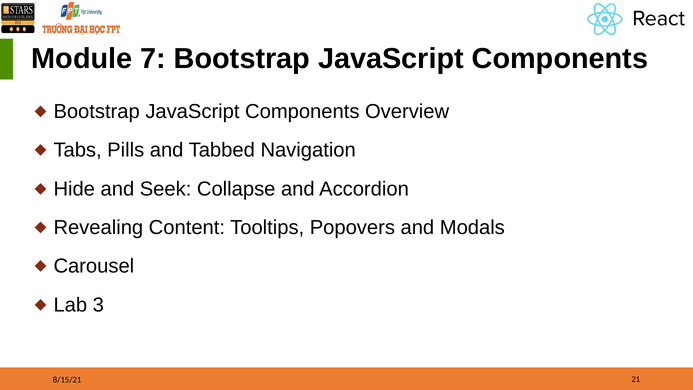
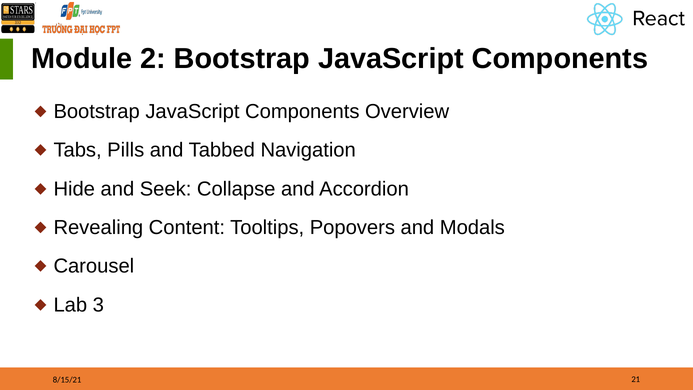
7: 7 -> 2 (153, 59)
